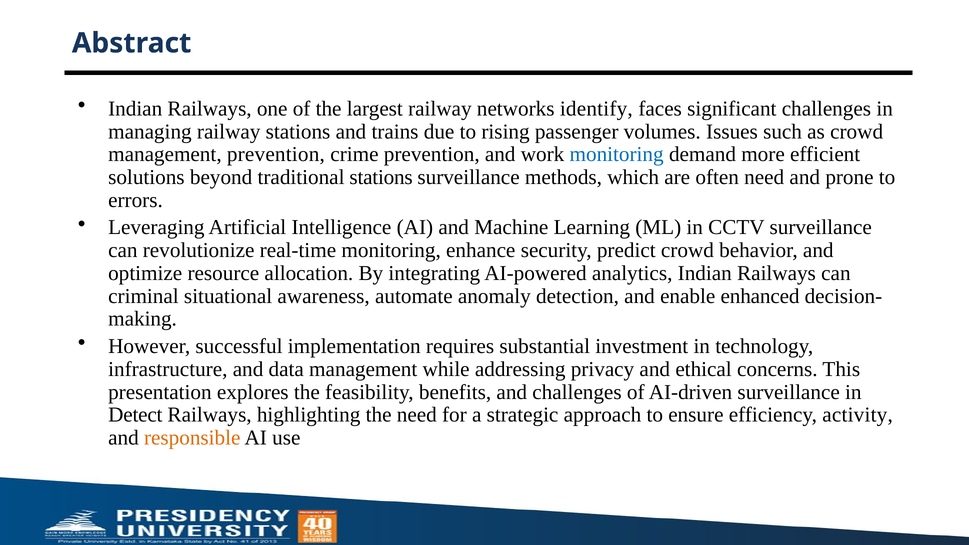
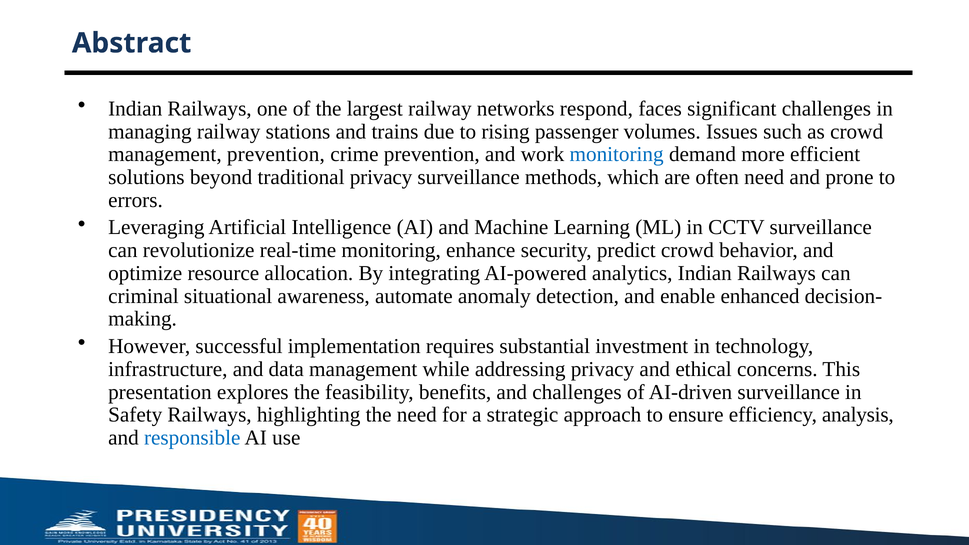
identify: identify -> respond (596, 109)
traditional stations: stations -> privacy (381, 177)
Detect: Detect -> Safety (135, 415)
activity: activity -> analysis (858, 415)
responsible colour: orange -> blue (192, 438)
